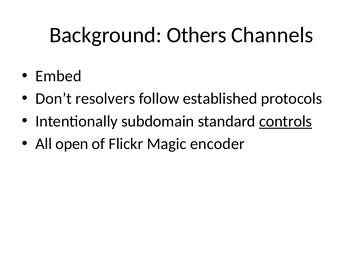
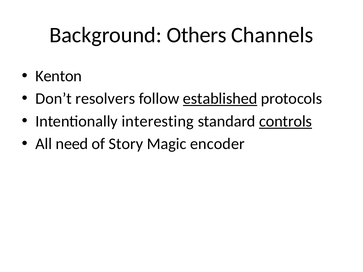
Embed: Embed -> Kenton (59, 76)
established underline: none -> present (220, 99)
subdomain: subdomain -> interesting (158, 121)
open: open -> need (72, 144)
Flickr: Flickr -> Story (126, 144)
